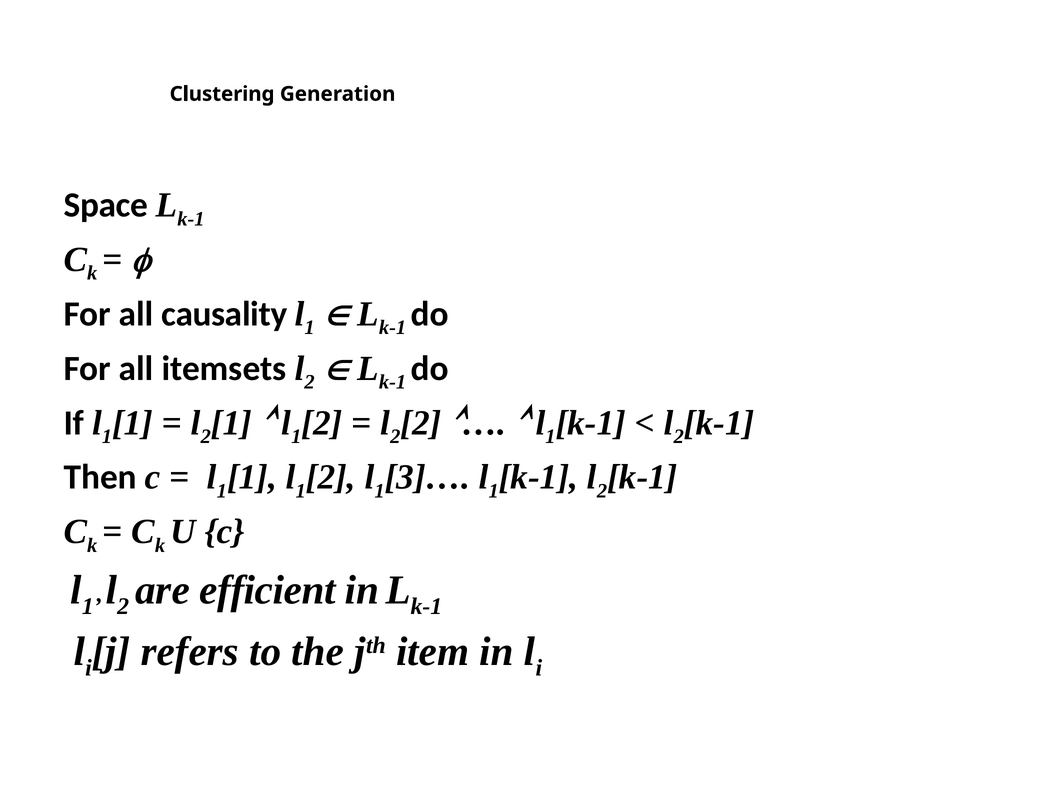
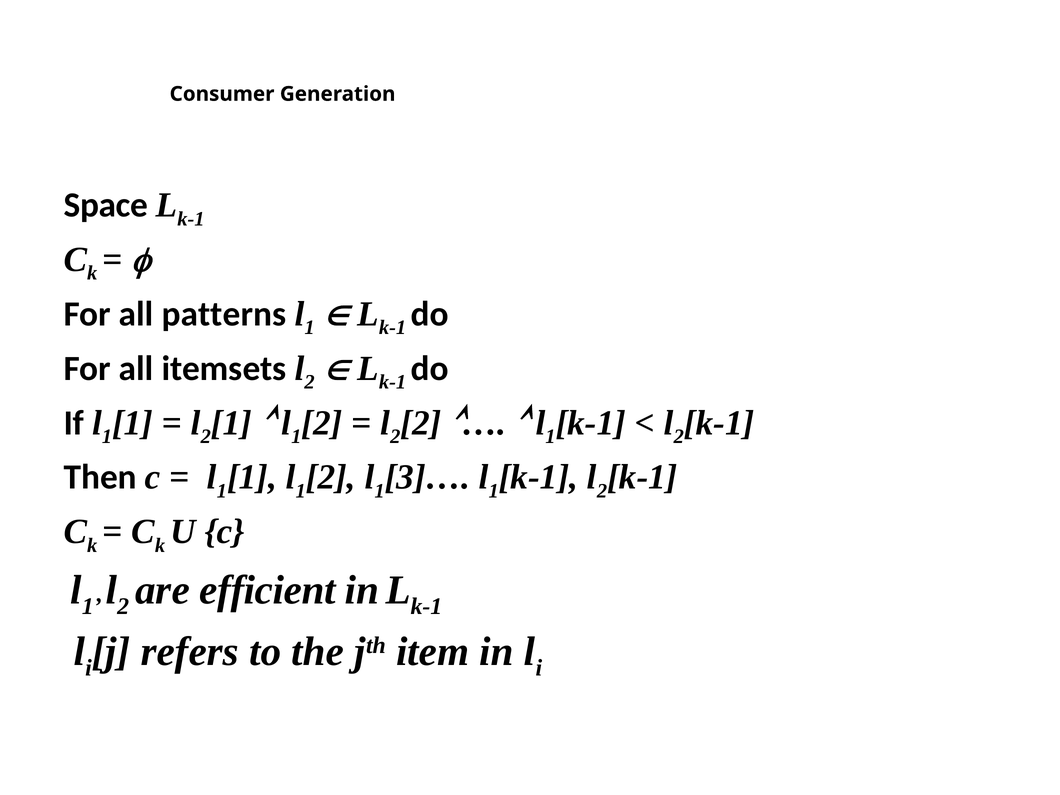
Clustering: Clustering -> Consumer (222, 94)
causality: causality -> patterns (224, 314)
